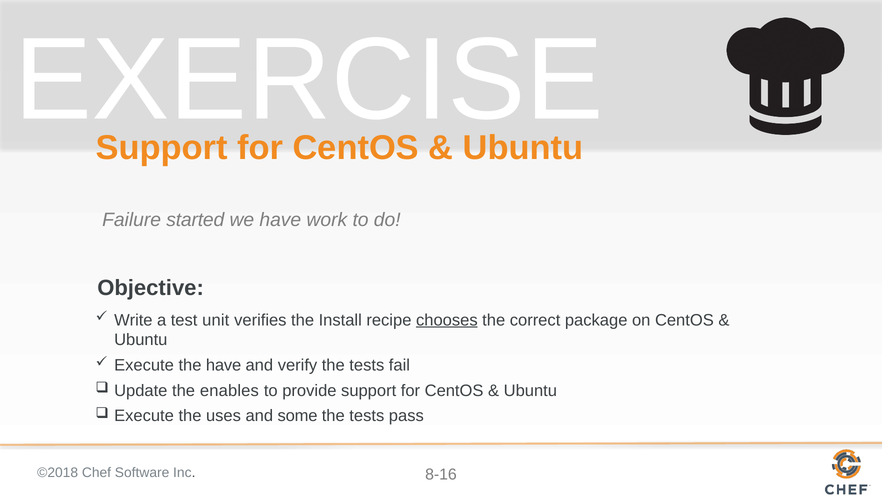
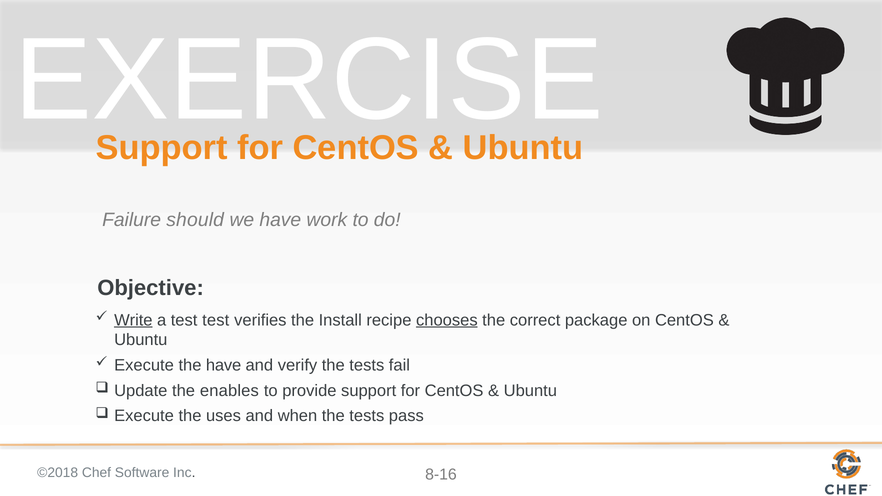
started: started -> should (195, 220)
Write underline: none -> present (133, 320)
test unit: unit -> test (216, 320)
some: some -> when (297, 416)
